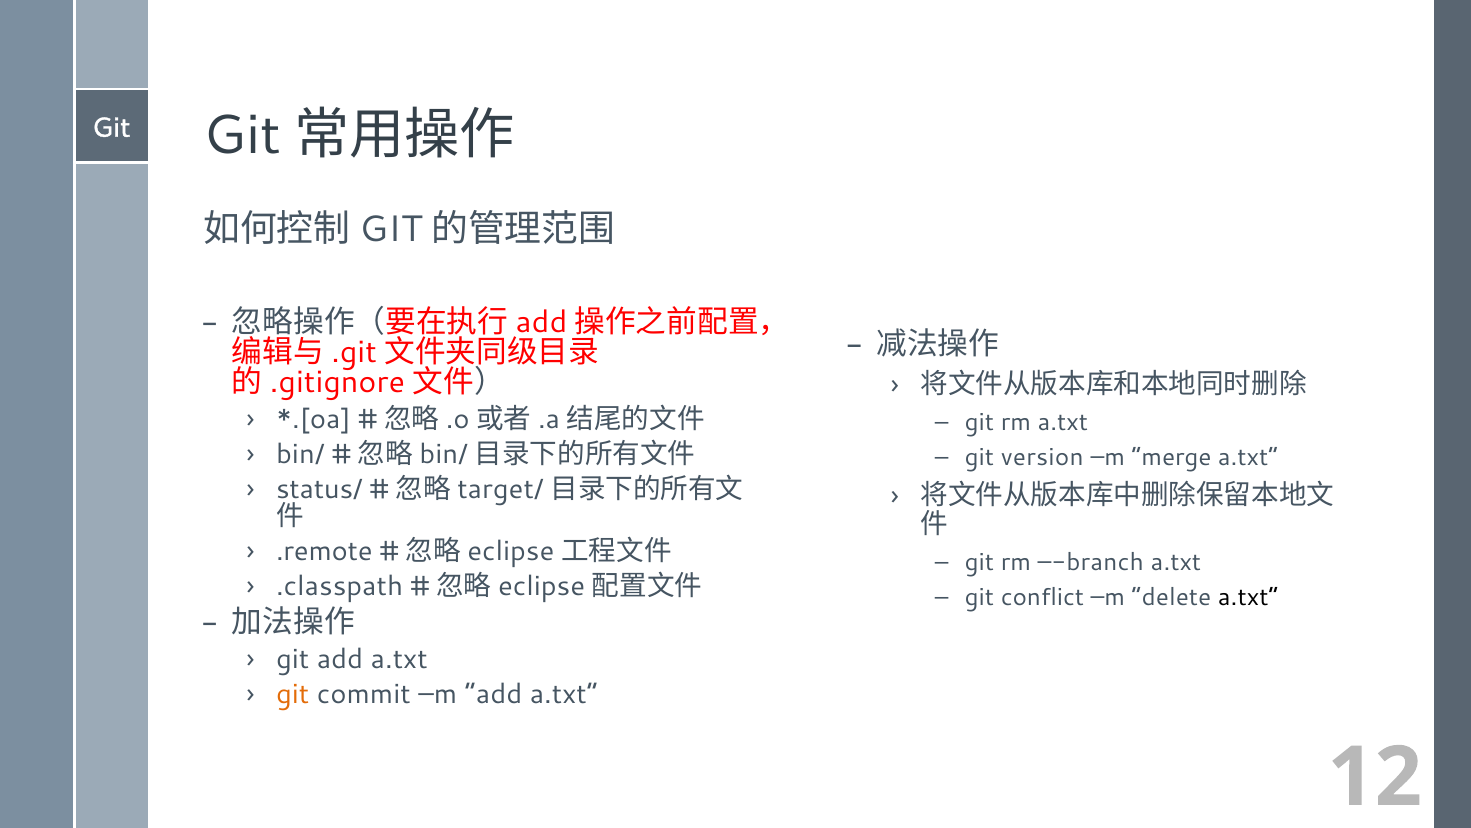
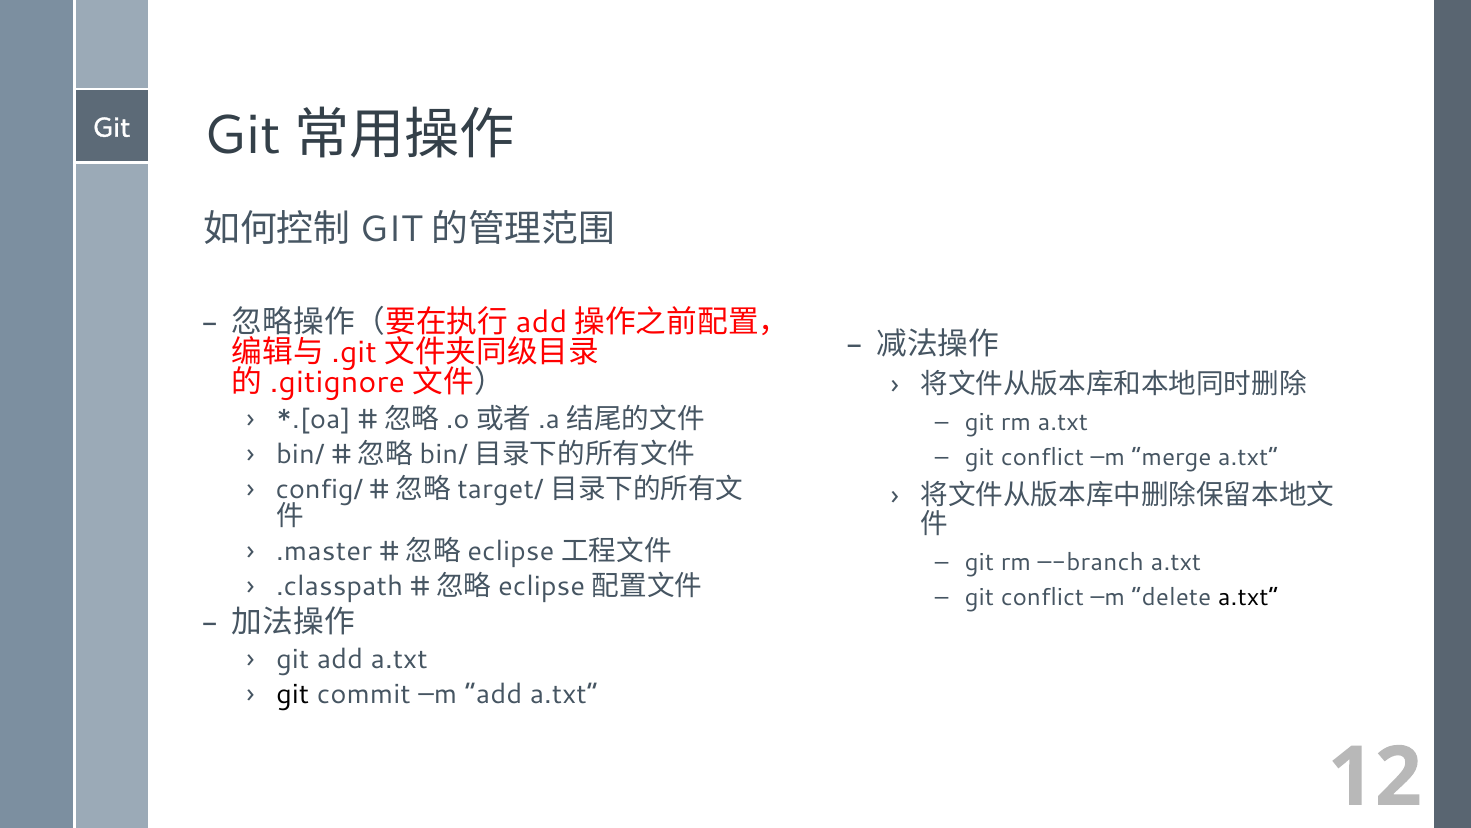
version: version -> conflict (1042, 458)
status/: status/ -> config/ (319, 489)
.remote: .remote -> .master (324, 551)
git colour: orange -> black (293, 694)
